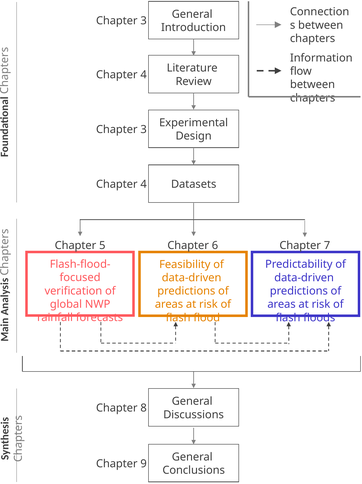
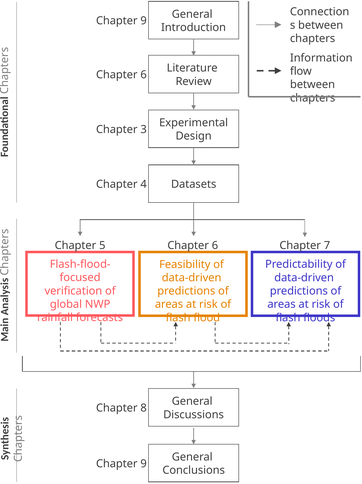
3: 3 -> 9 (144, 21)
4: 4 -> 6 (144, 75)
